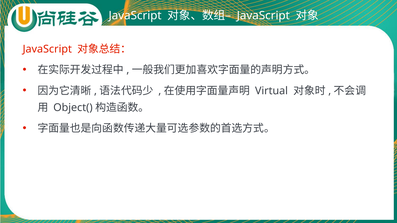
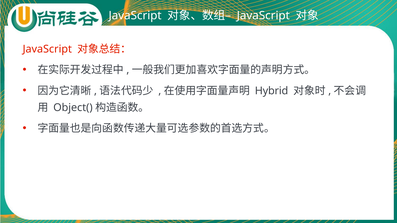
Virtual: Virtual -> Hybrid (272, 91)
